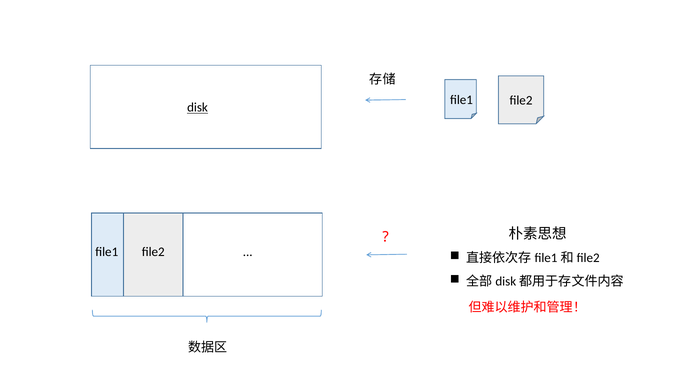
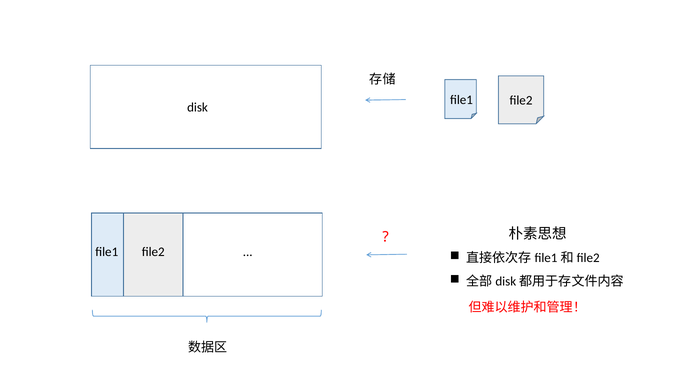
disk underline: present -> none (198, 108)
